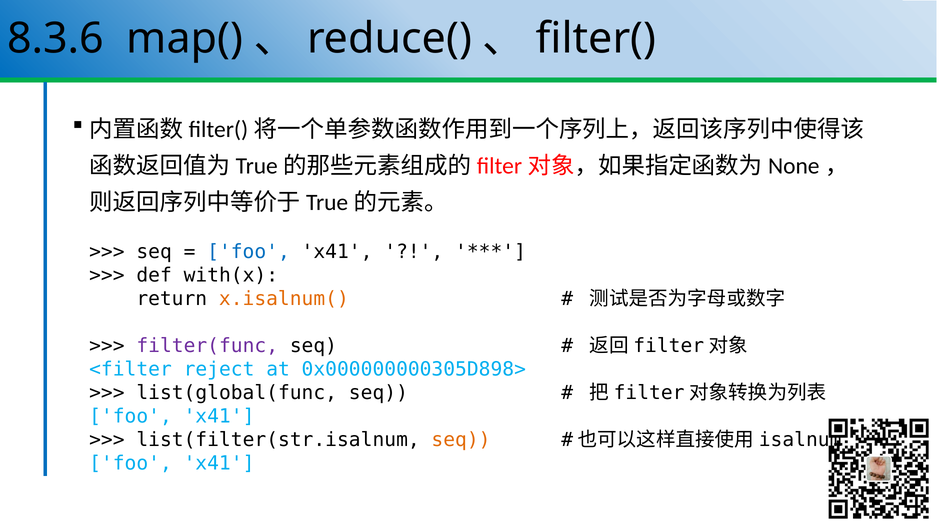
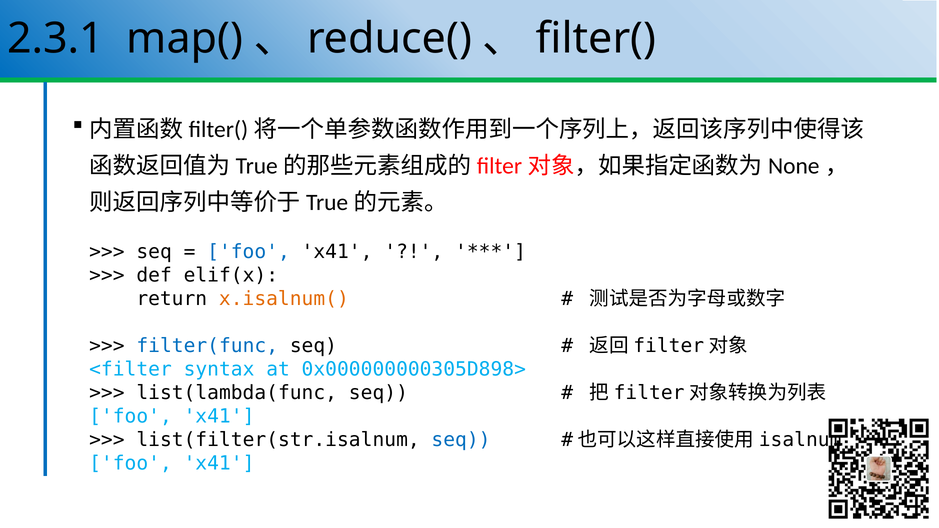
8.3.6: 8.3.6 -> 2.3.1 (56, 39)
with(x: with(x -> elif(x (231, 275)
filter(func colour: purple -> blue (207, 346)
reject: reject -> syntax (219, 369)
list(global(func: list(global(func -> list(lambda(func (237, 393)
seq colour: orange -> blue (461, 440)
